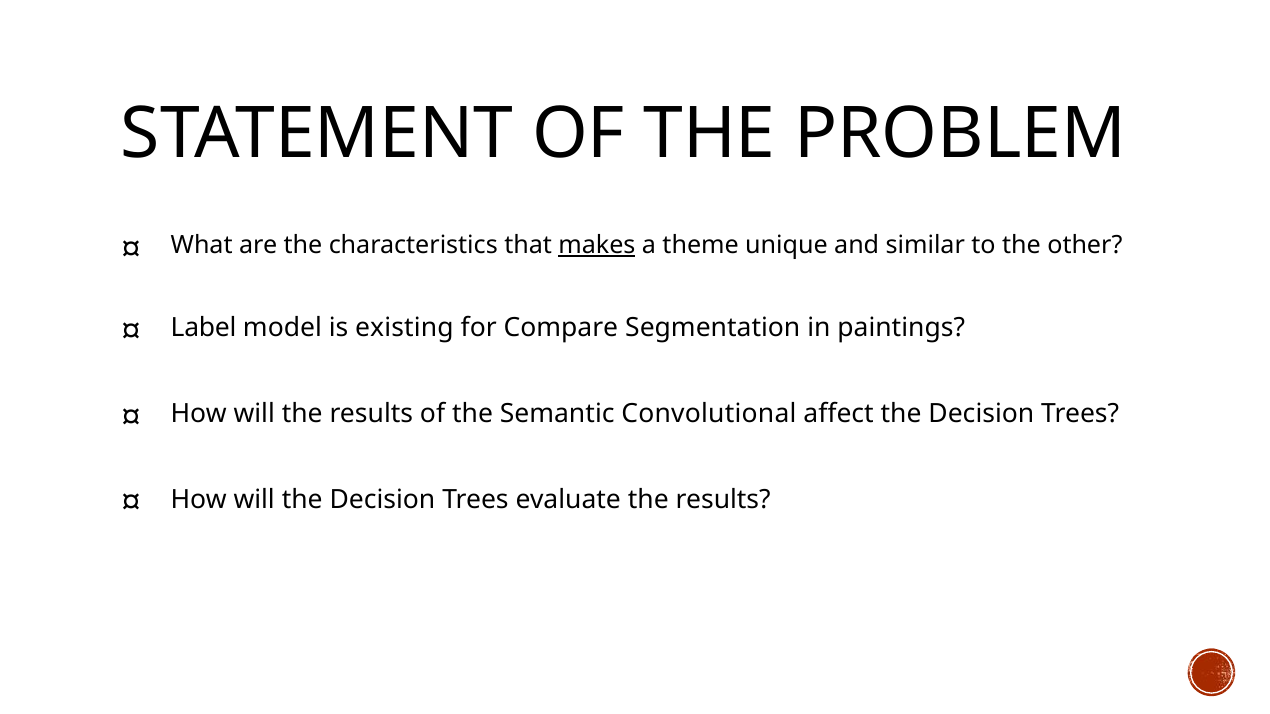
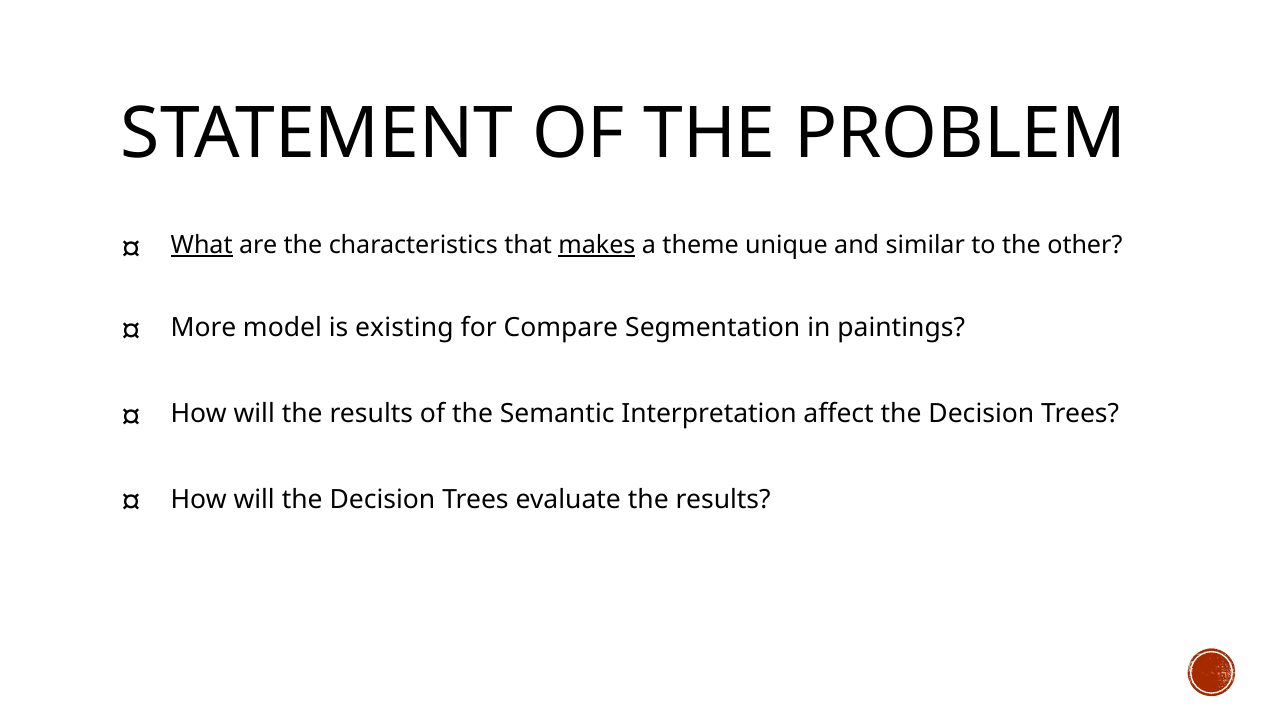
What underline: none -> present (202, 245)
Label: Label -> More (203, 328)
Convolutional: Convolutional -> Interpretation (709, 414)
